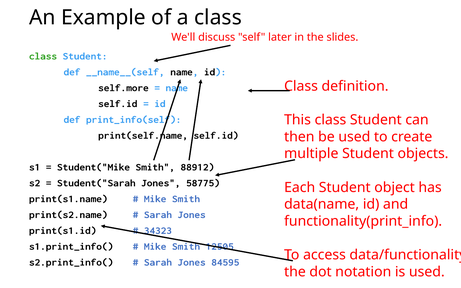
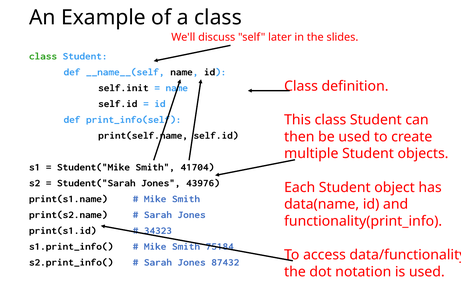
self.more: self.more -> self.init (123, 88)
88912: 88912 -> 41704 (197, 167)
58775: 58775 -> 43976 (203, 183)
12505: 12505 -> 75184 (220, 246)
84595: 84595 -> 87432 (225, 262)
